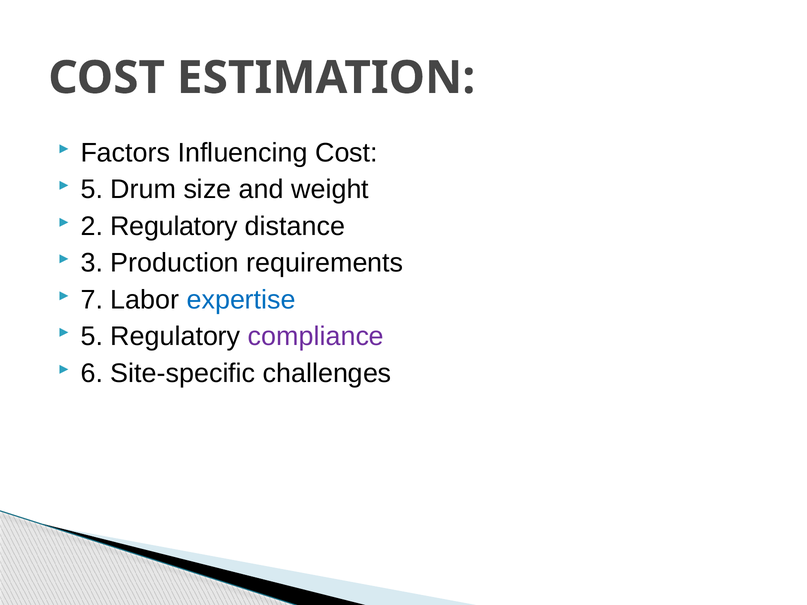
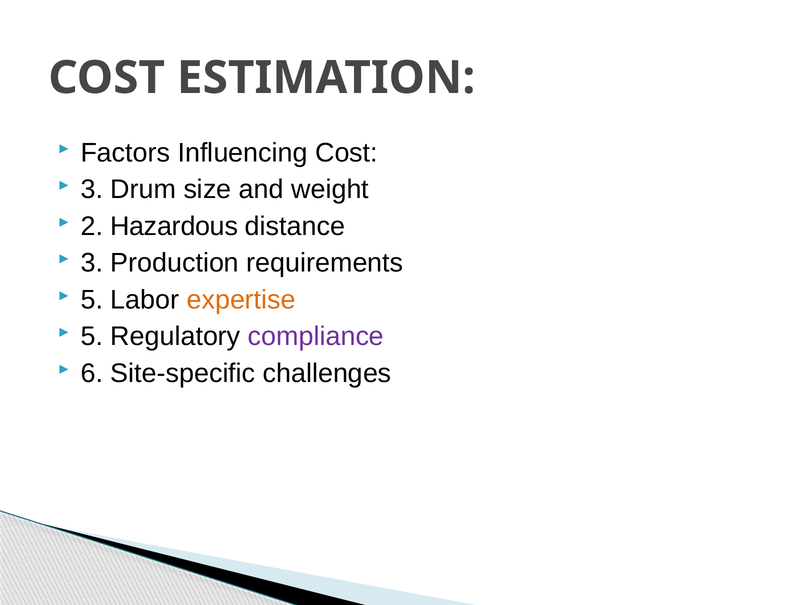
5: 5 -> 3 (92, 190)
2 Regulatory: Regulatory -> Hazardous (174, 226)
7: 7 -> 5 (92, 300)
expertise colour: blue -> orange (241, 300)
